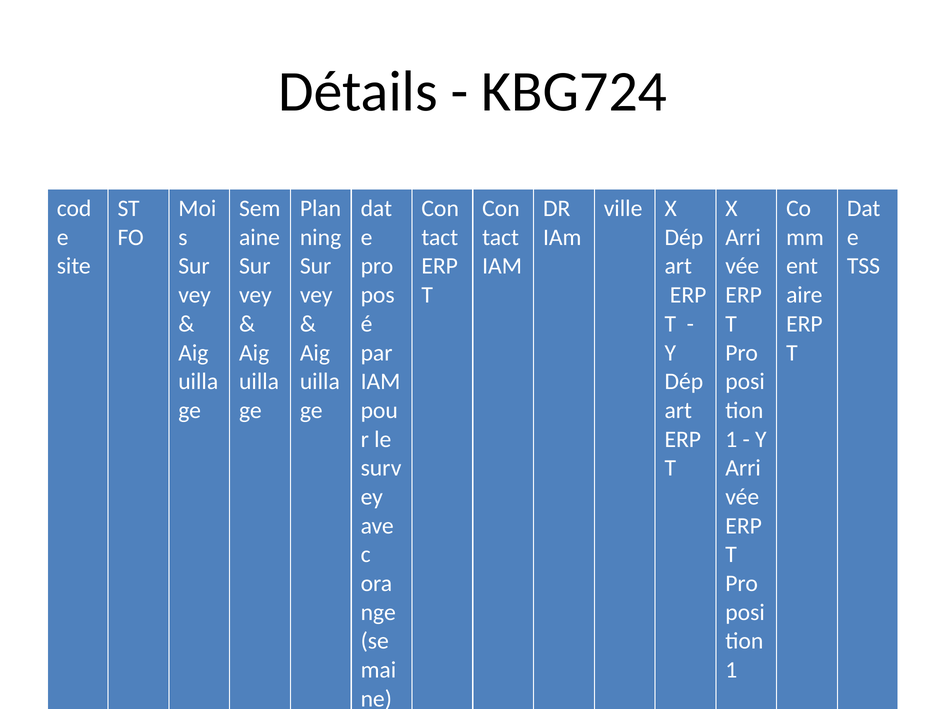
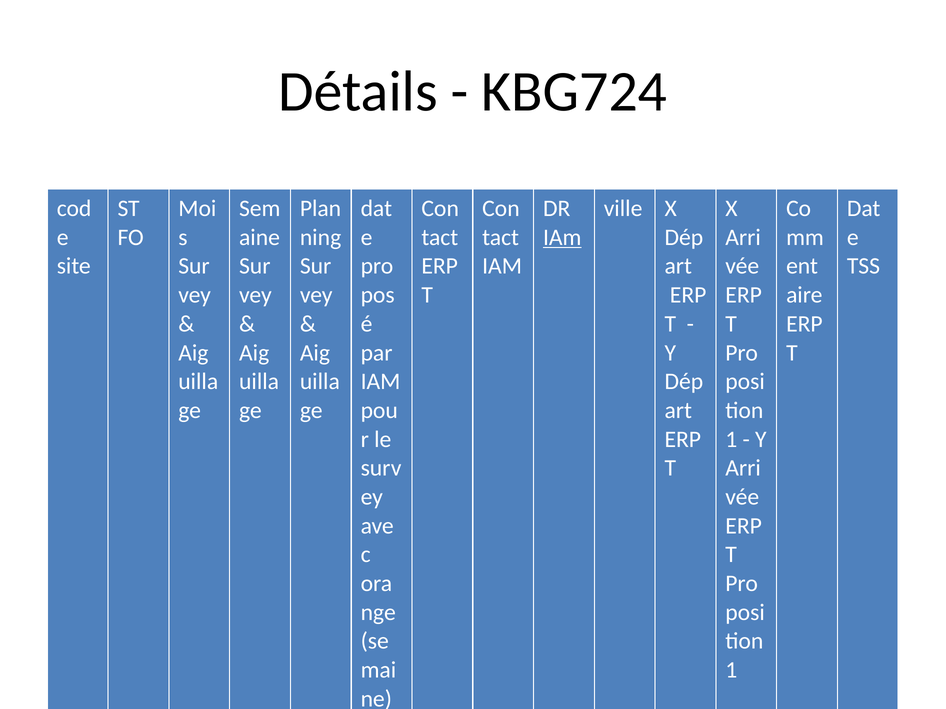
IAm underline: none -> present (562, 238)
